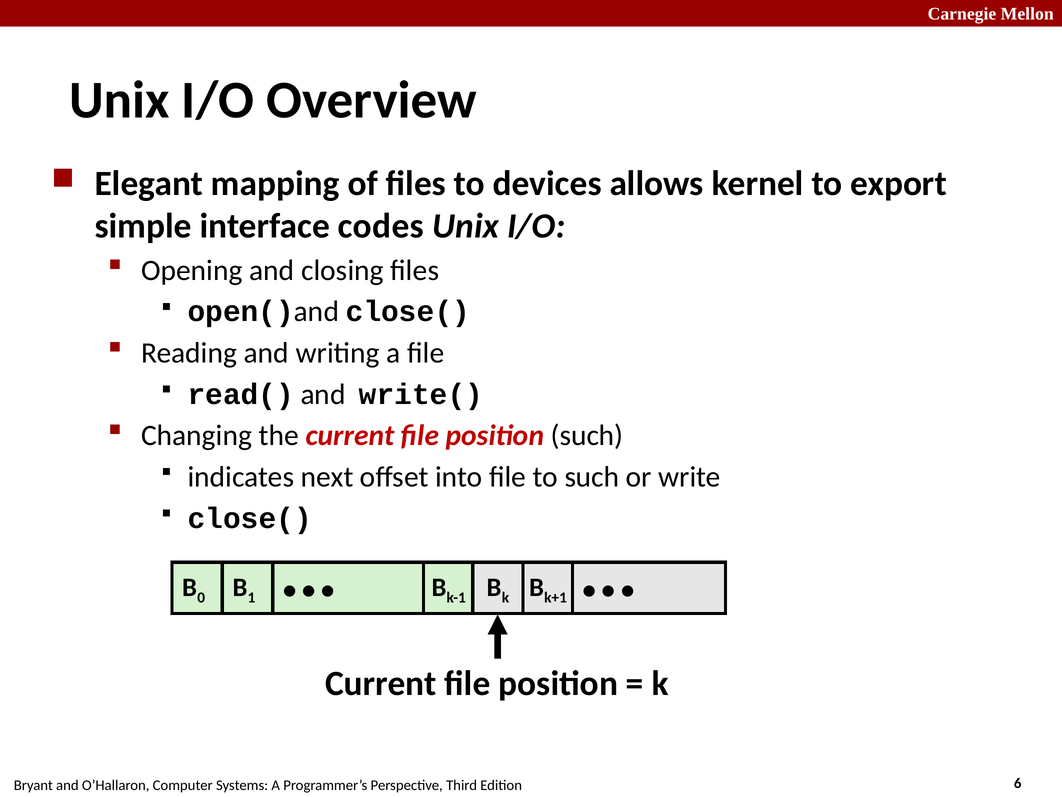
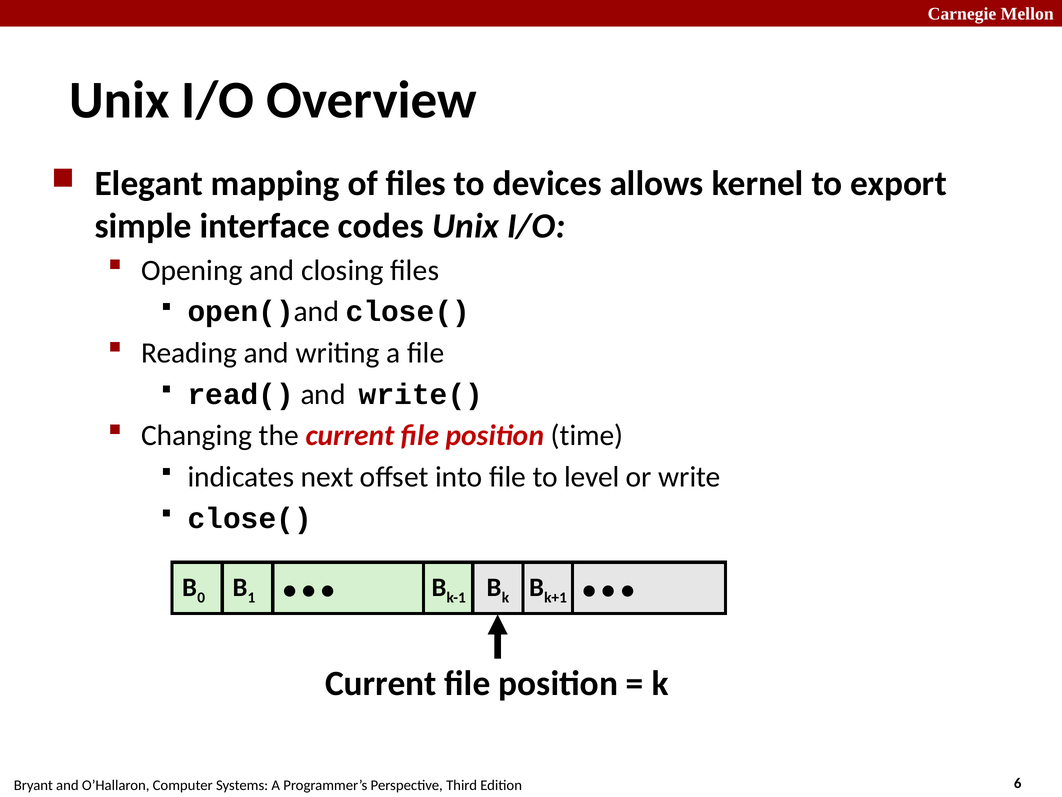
position such: such -> time (587, 435)
to such: such -> level (592, 477)
